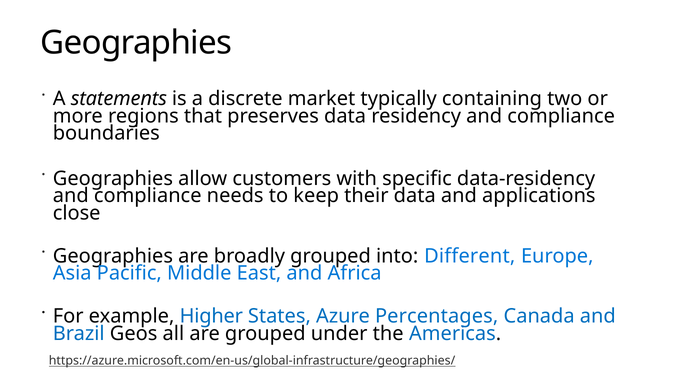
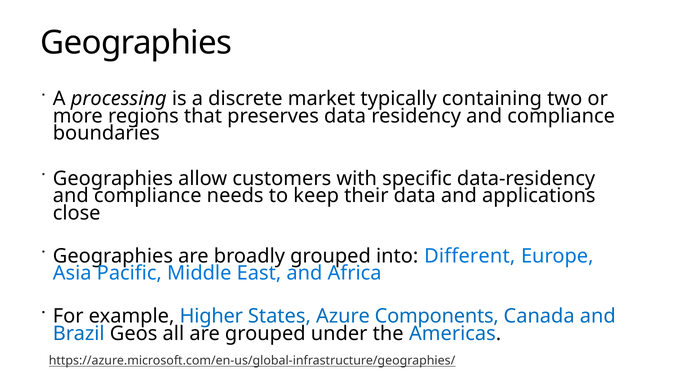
statements: statements -> processing (119, 99)
Percentages: Percentages -> Components (437, 316)
